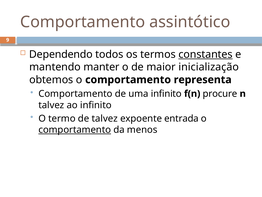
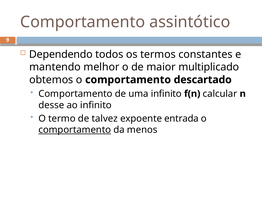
constantes underline: present -> none (206, 54)
manter: manter -> melhor (101, 67)
inicialização: inicialização -> multiplicado (209, 67)
representa: representa -> descartado (203, 80)
procure: procure -> calcular (220, 93)
talvez: talvez -> desse (51, 105)
